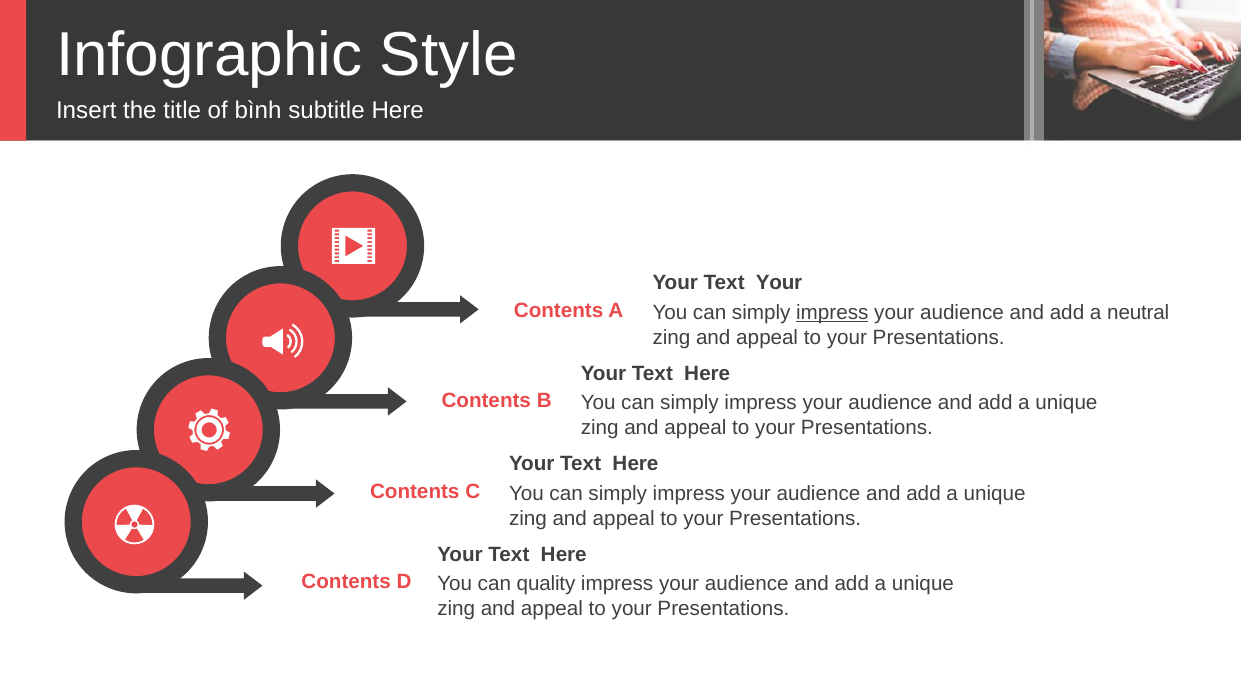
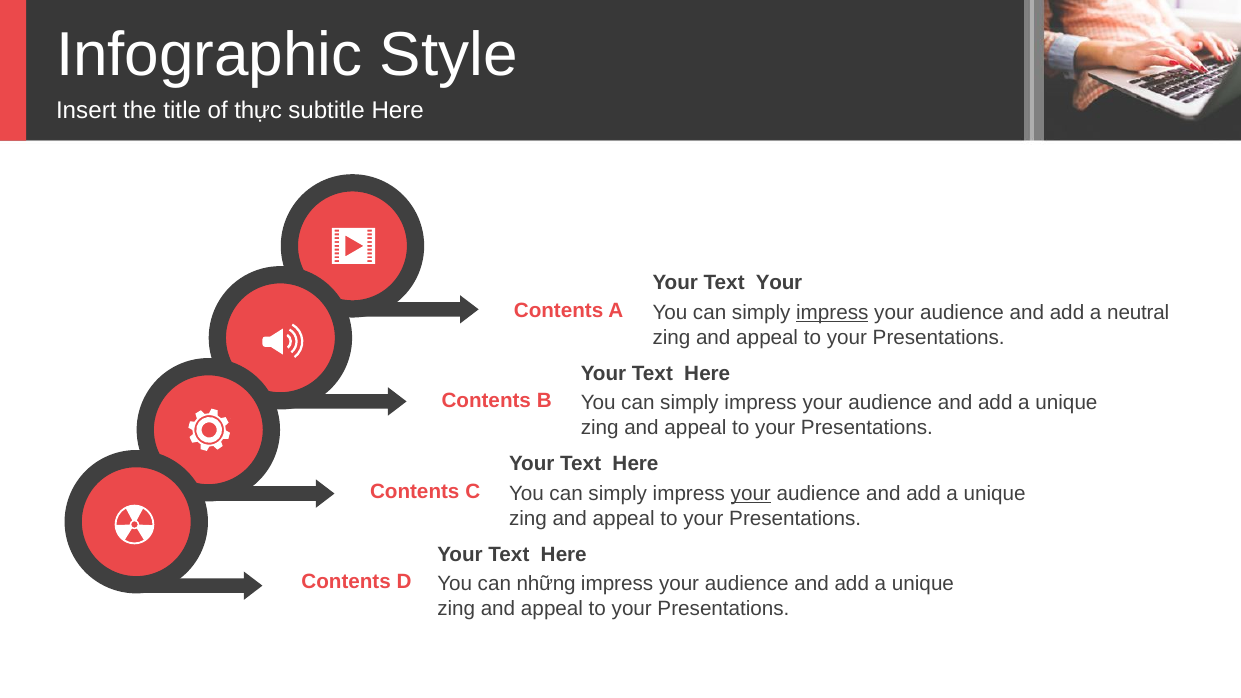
bình: bình -> thực (258, 111)
your underline: none -> present (751, 494)
quality: quality -> những (546, 584)
